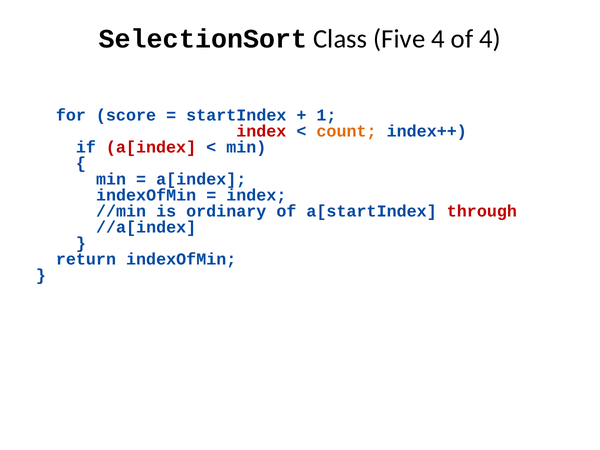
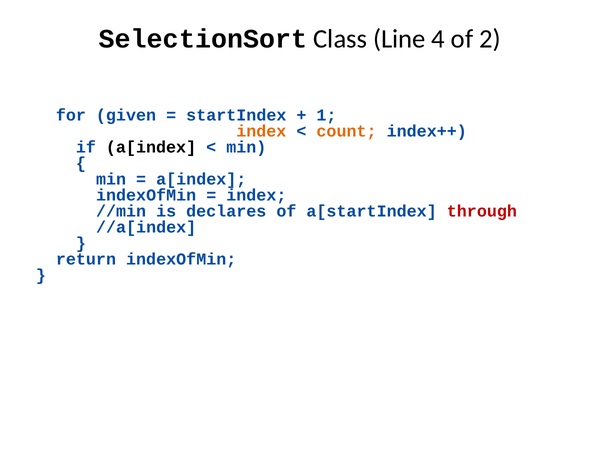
Five: Five -> Line (399, 39)
of 4: 4 -> 2 (490, 39)
score: score -> given (126, 115)
index colour: red -> orange (261, 131)
a[index colour: red -> black (151, 147)
ordinary: ordinary -> declares (226, 211)
